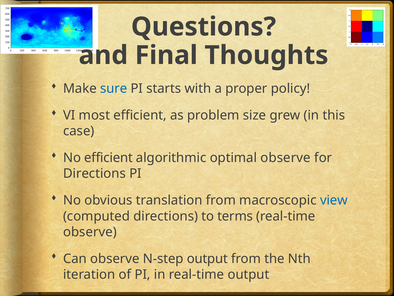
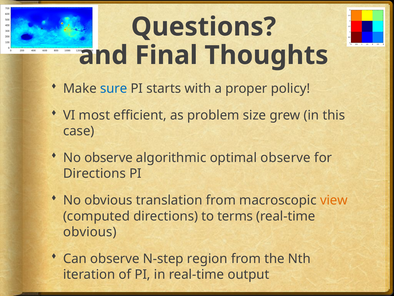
No efficient: efficient -> observe (108, 158)
view colour: blue -> orange (334, 200)
observe: observe -> obvious (90, 232)
N-step output: output -> region (207, 258)
